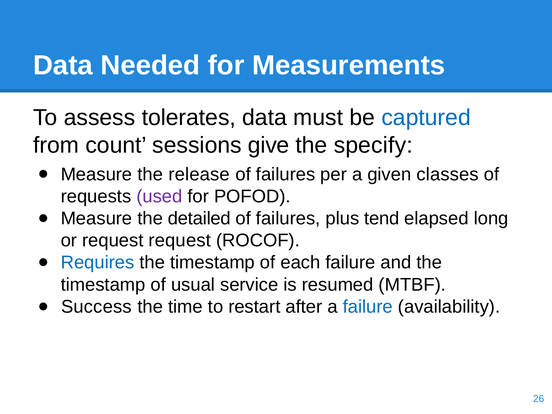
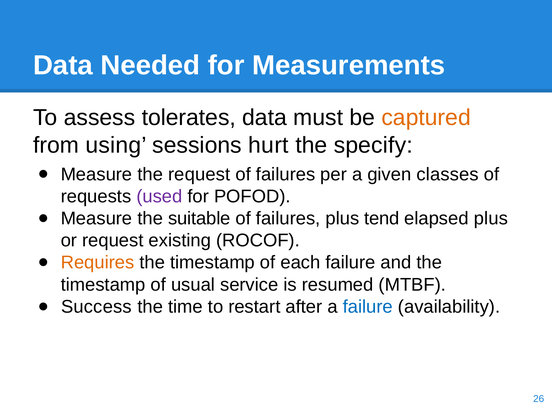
captured colour: blue -> orange (426, 118)
count: count -> using (116, 145)
give: give -> hurt (268, 145)
the release: release -> request (199, 174)
detailed: detailed -> suitable (199, 218)
elapsed long: long -> plus (491, 218)
request request: request -> existing (180, 241)
Requires colour: blue -> orange (98, 263)
